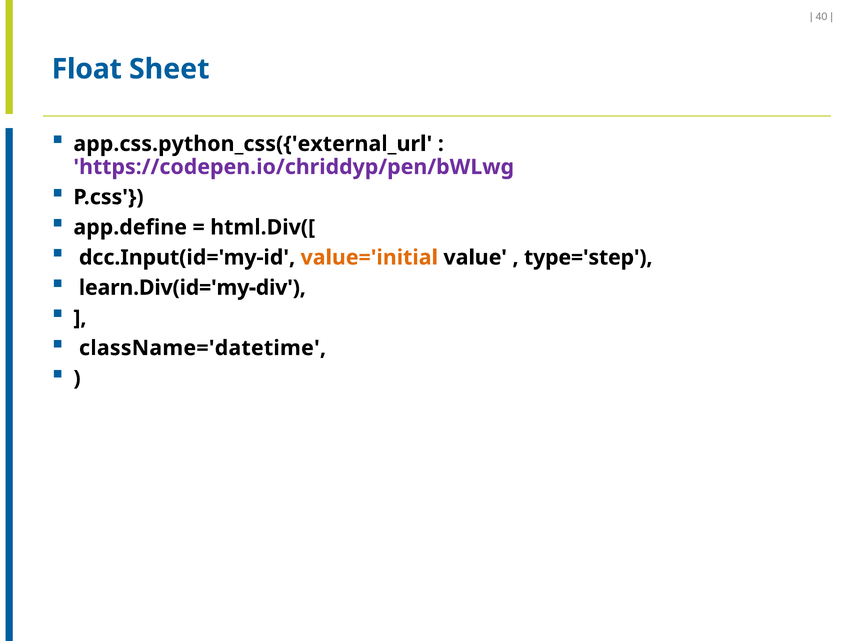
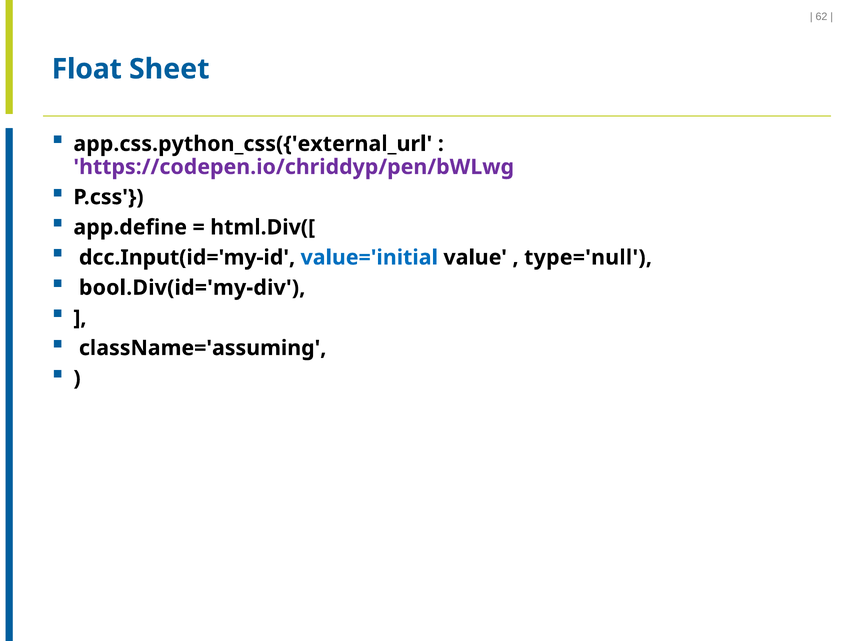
40: 40 -> 62 (822, 17)
value='initial colour: orange -> blue (369, 258)
type='step: type='step -> type='null (588, 258)
learn.Div(id='my-div: learn.Div(id='my-div -> bool.Div(id='my-div (192, 288)
className='datetime: className='datetime -> className='assuming (203, 348)
